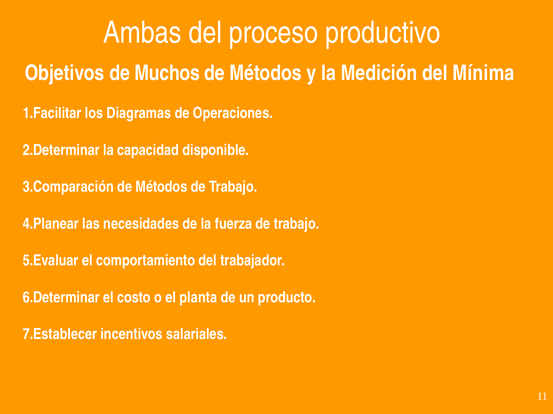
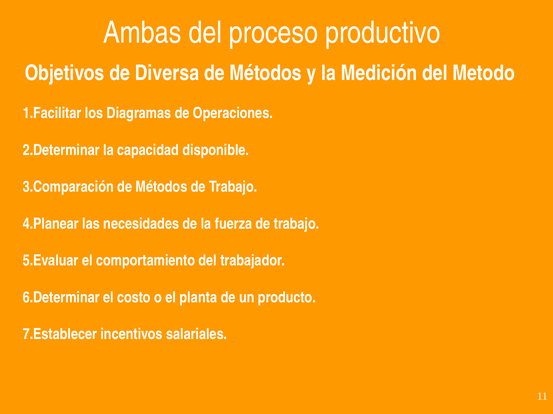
Muchos: Muchos -> Diversa (167, 73)
Mínima: Mínima -> Metodo (484, 73)
